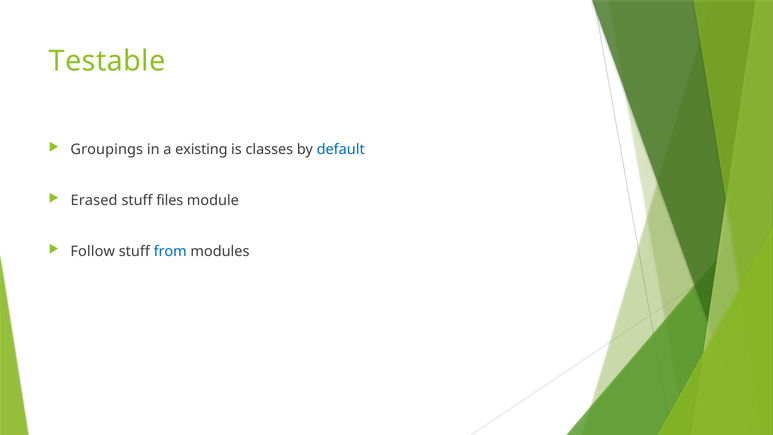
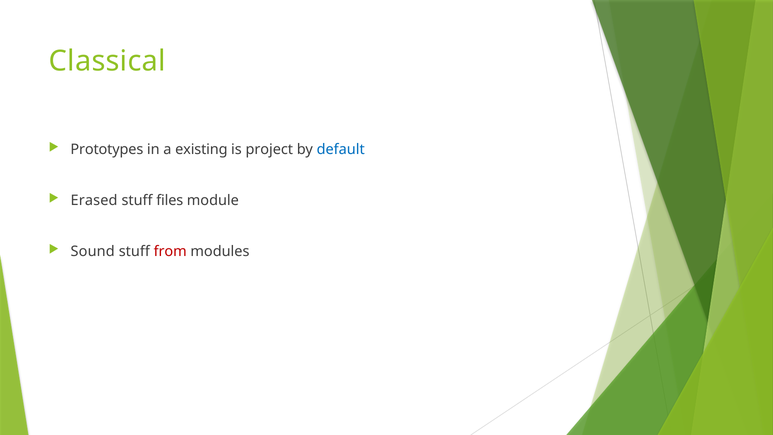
Testable: Testable -> Classical (107, 61)
Groupings: Groupings -> Prototypes (107, 150)
classes: classes -> project (269, 150)
Follow: Follow -> Sound (93, 251)
from colour: blue -> red (170, 251)
